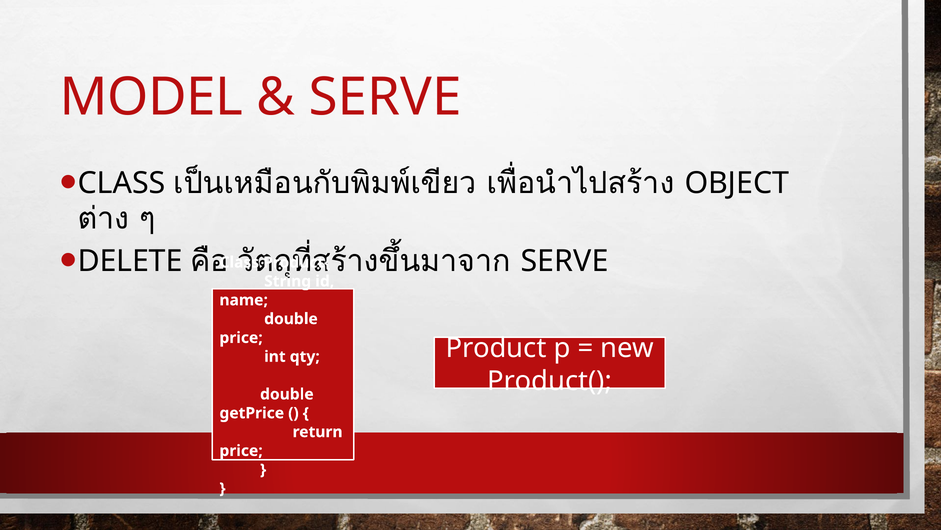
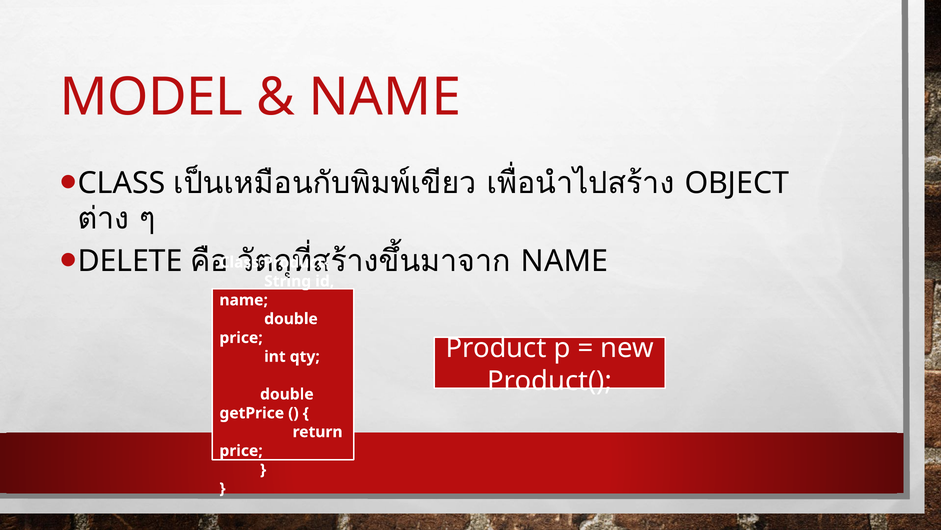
SERVE: SERVE -> NAME (385, 97)
SERVE: SERVE -> NAME (565, 261)
